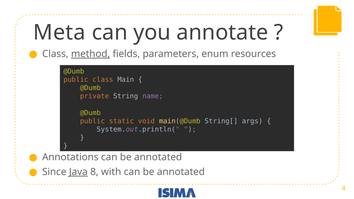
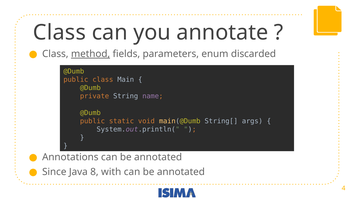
Meta: Meta -> Class (59, 32)
resources: resources -> discarded (253, 54)
Java underline: present -> none (78, 172)
